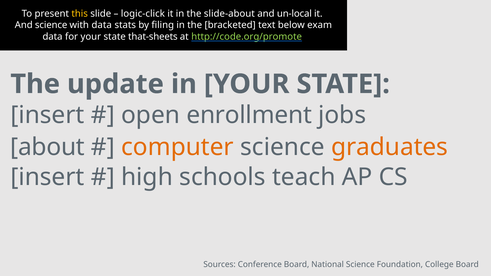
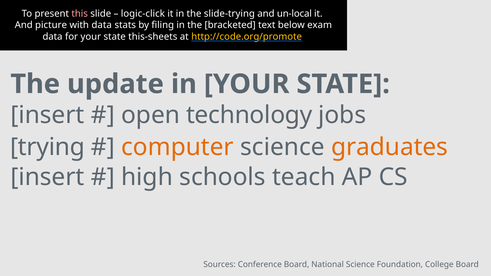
this colour: yellow -> pink (80, 14)
slide-about: slide-about -> slide-trying (229, 14)
And science: science -> picture (51, 25)
that-sheets: that-sheets -> this-sheets (153, 37)
http://code.org/promote colour: light green -> yellow (247, 37)
enrollment: enrollment -> technology (249, 115)
about: about -> trying (48, 147)
